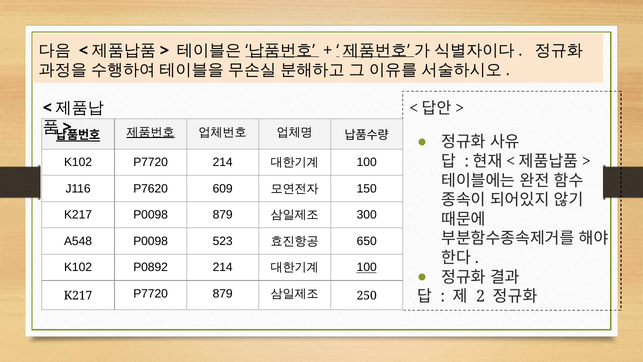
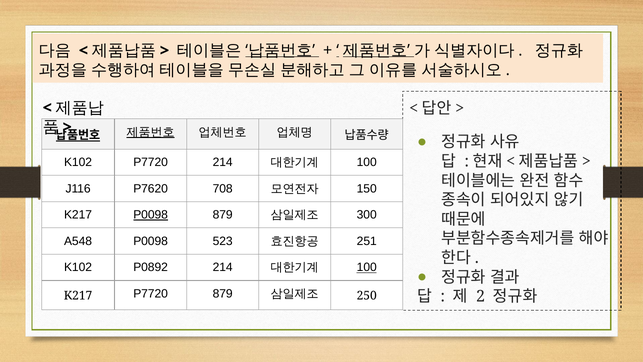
609: 609 -> 708 (223, 188)
P0098 underline: none -> present (151, 215)
650: 650 -> 251 (367, 241)
